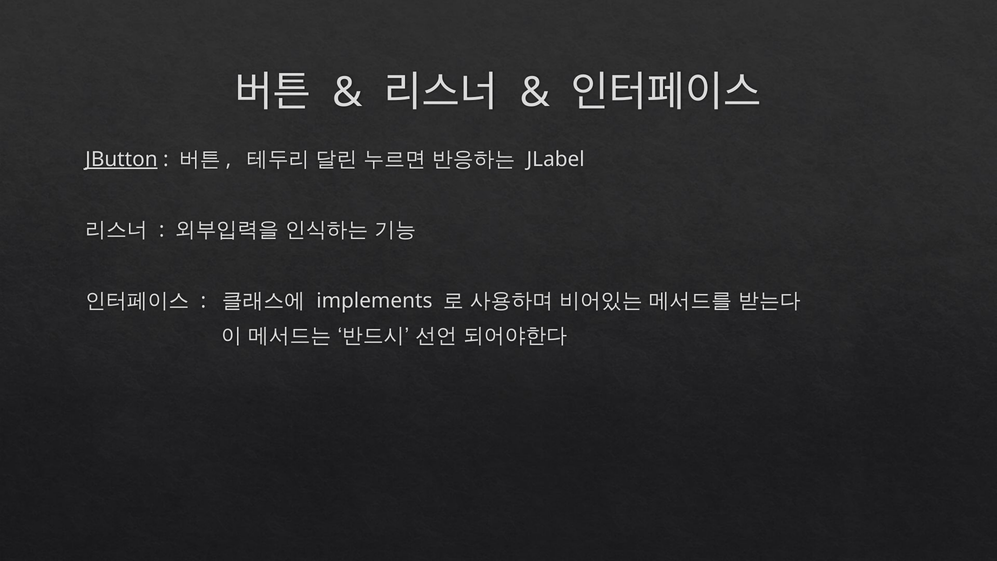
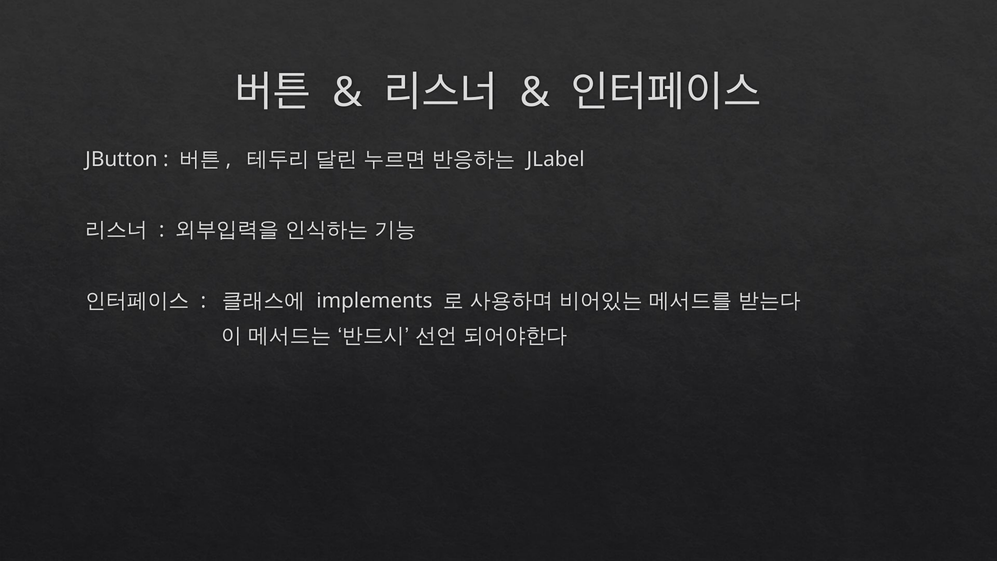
JButton underline: present -> none (121, 159)
